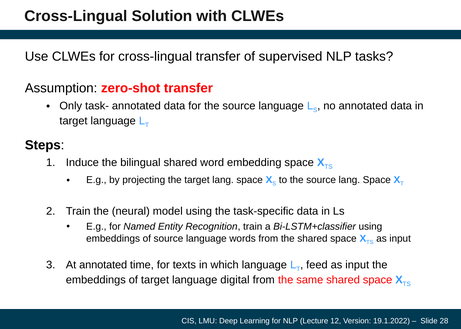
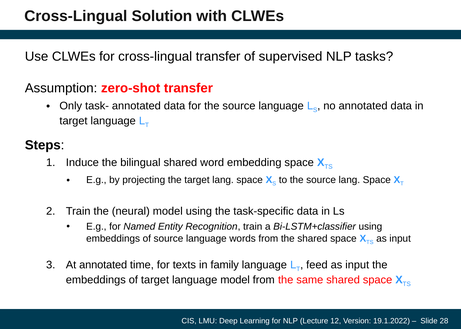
which: which -> family (225, 265)
language digital: digital -> model (235, 280)
